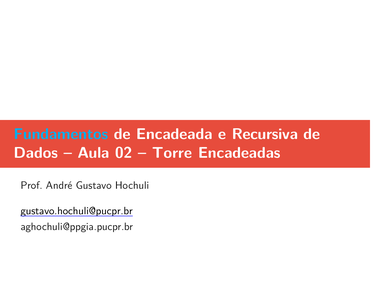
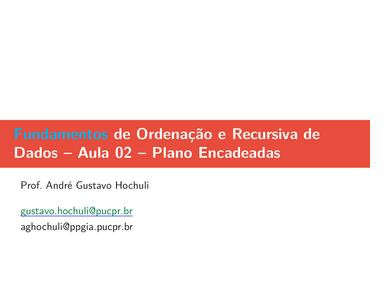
Encadeada: Encadeada -> Ordenação (174, 134)
Torre: Torre -> Plano (172, 153)
gustavo.hochuli@pucpr.br colour: black -> green (77, 211)
